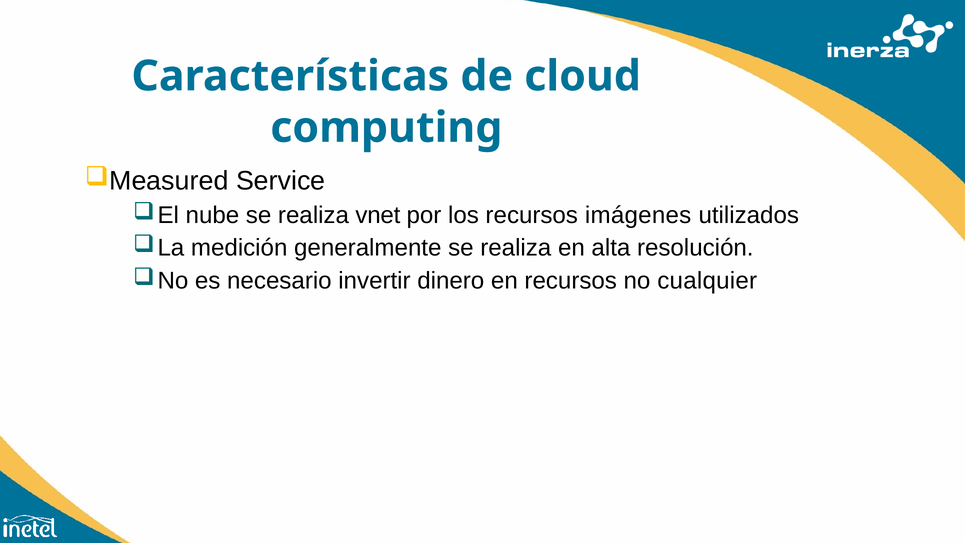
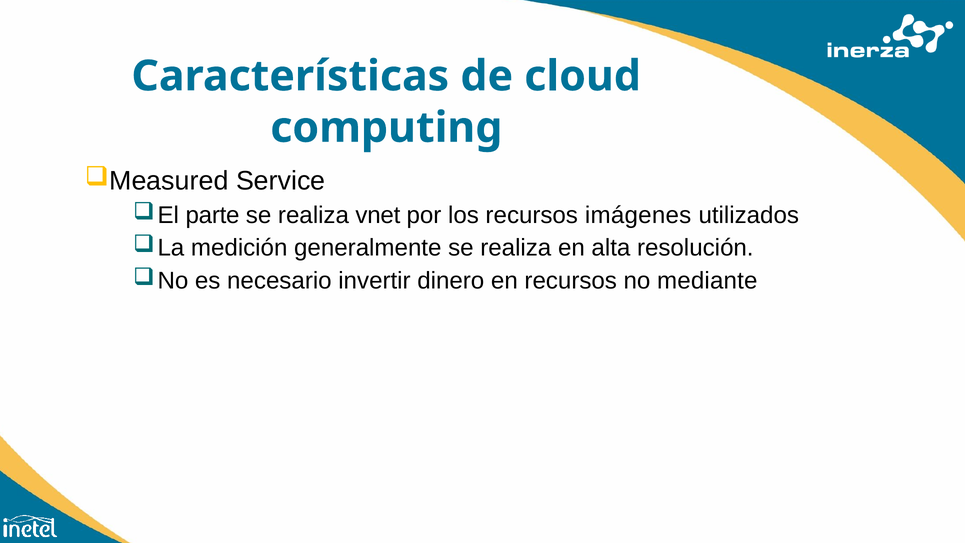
nube: nube -> parte (213, 215)
cualquier: cualquier -> mediante (707, 281)
